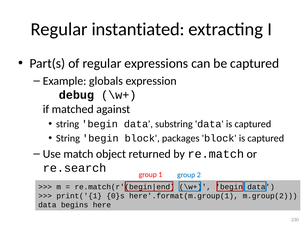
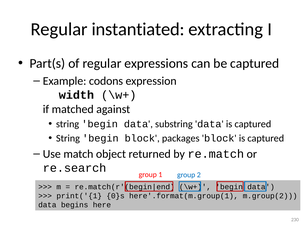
globals: globals -> codons (106, 81)
debug: debug -> width (76, 95)
